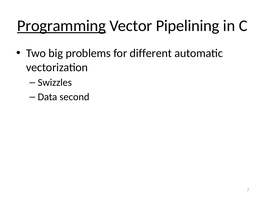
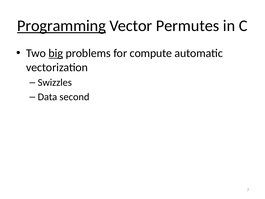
Pipelining: Pipelining -> Permutes (188, 26)
big underline: none -> present (56, 53)
different: different -> compute (151, 53)
